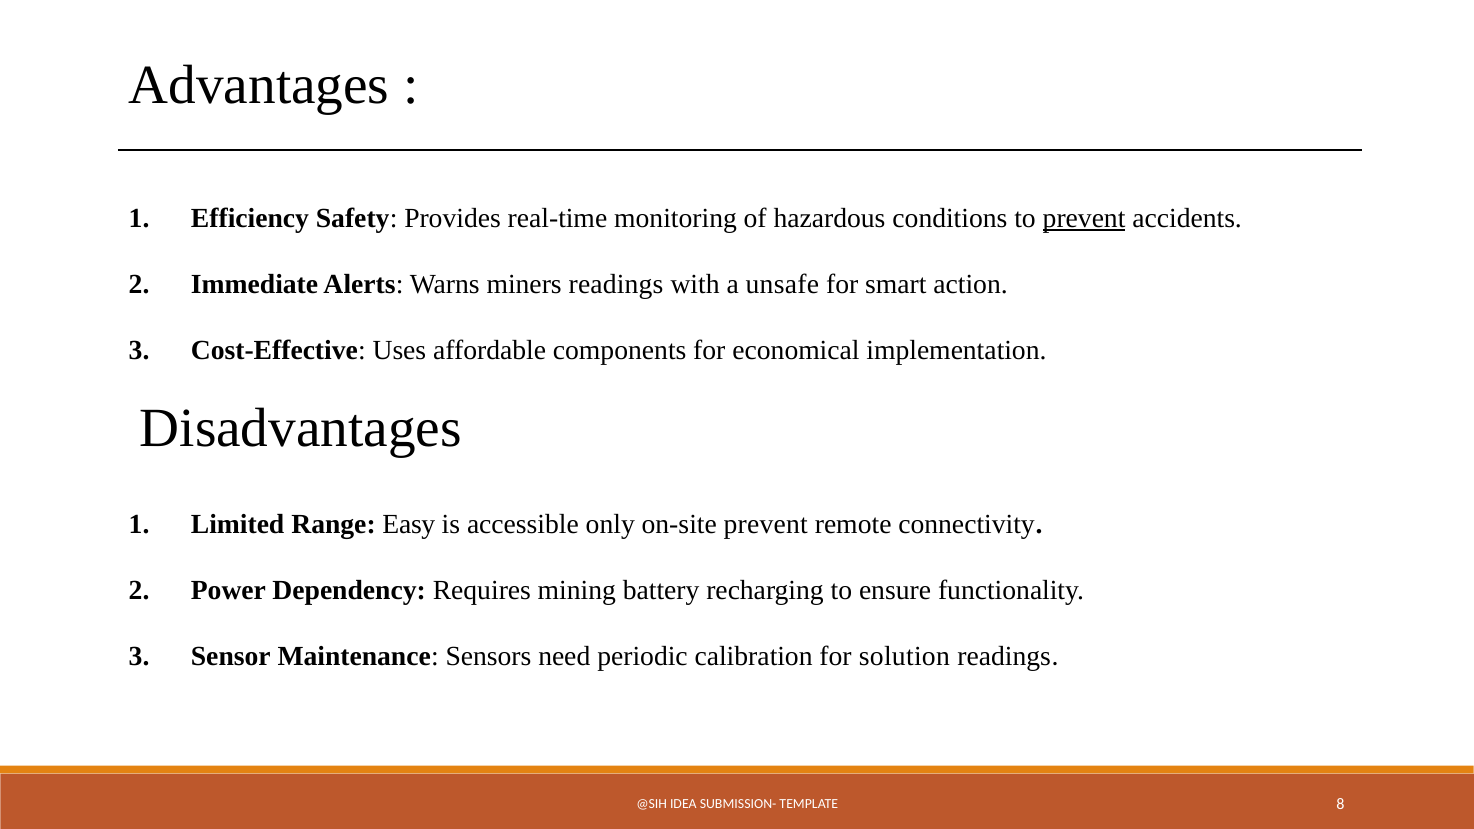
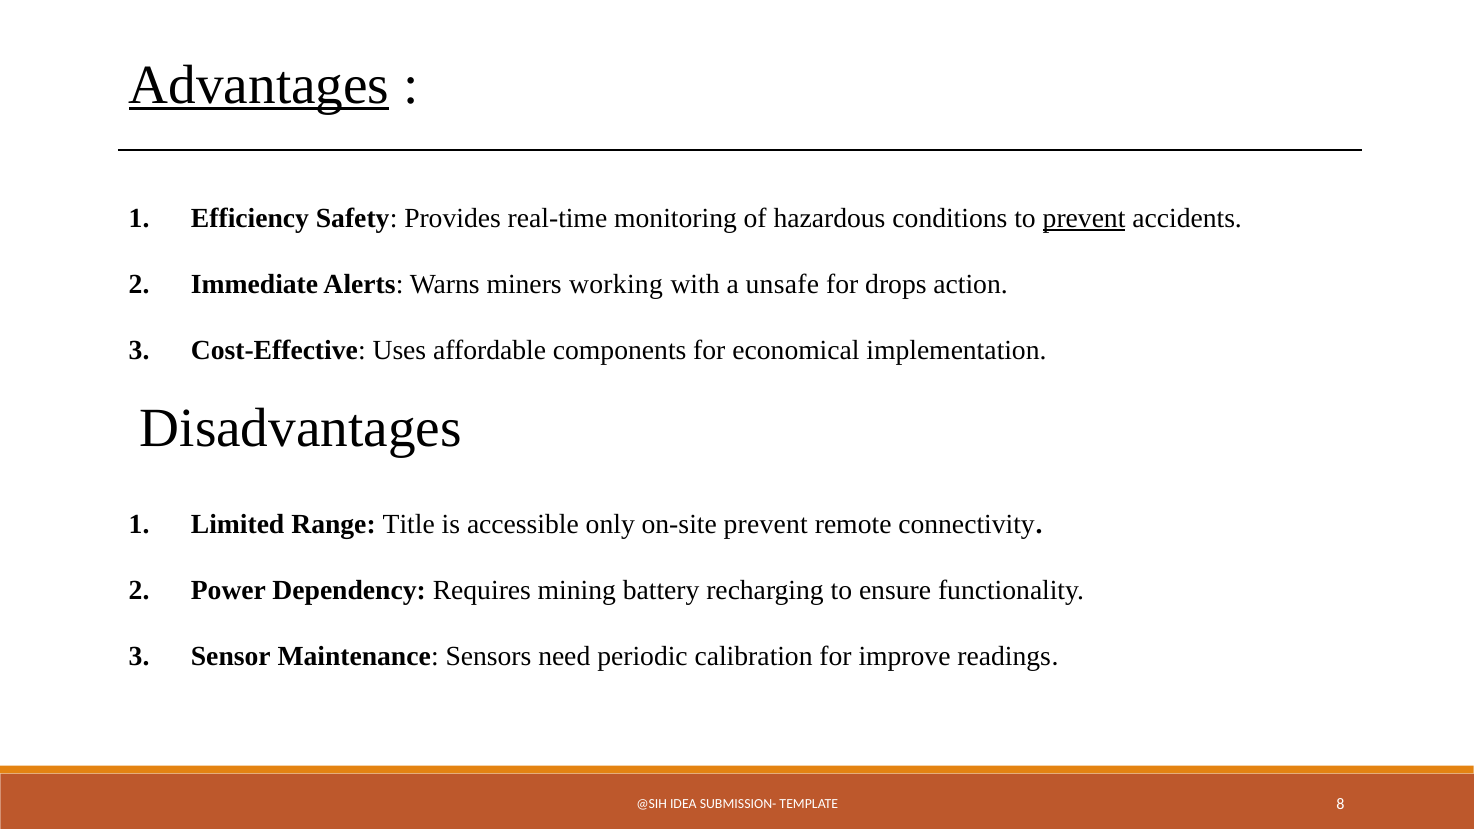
Advantages underline: none -> present (259, 85)
miners readings: readings -> working (616, 284)
smart: smart -> drops (896, 284)
Easy: Easy -> Title (409, 524)
solution: solution -> improve (905, 657)
